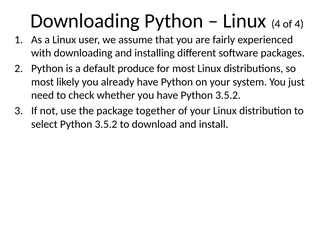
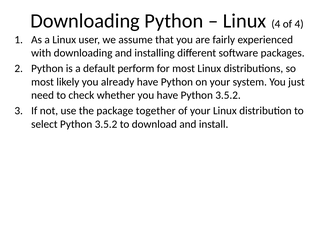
produce: produce -> perform (136, 69)
